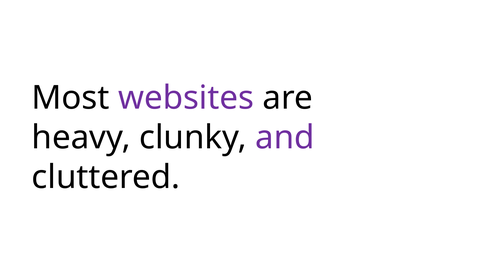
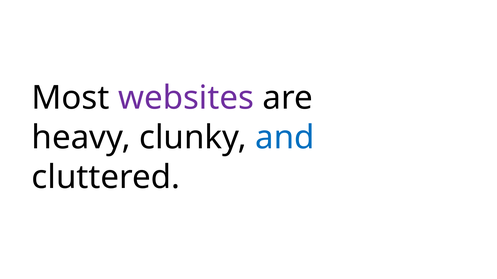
and colour: purple -> blue (285, 138)
